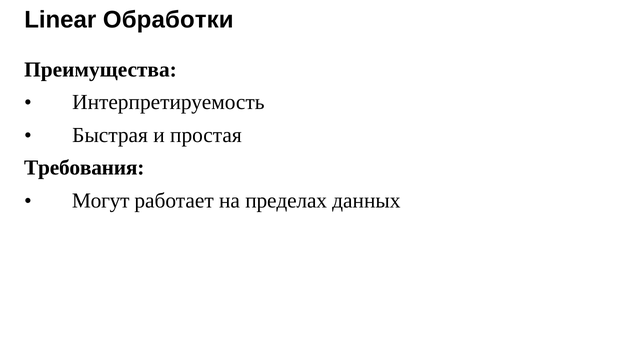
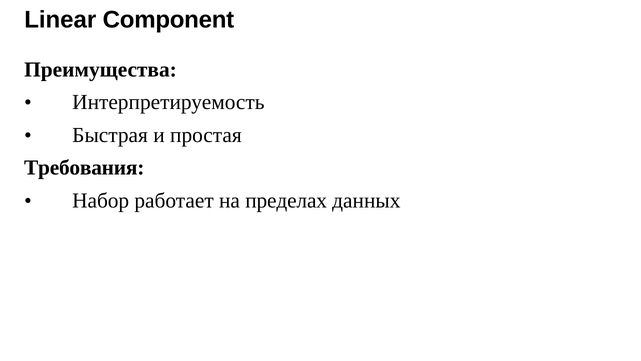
Обработки: Обработки -> Component (168, 20)
Могут: Могут -> Набор (101, 200)
